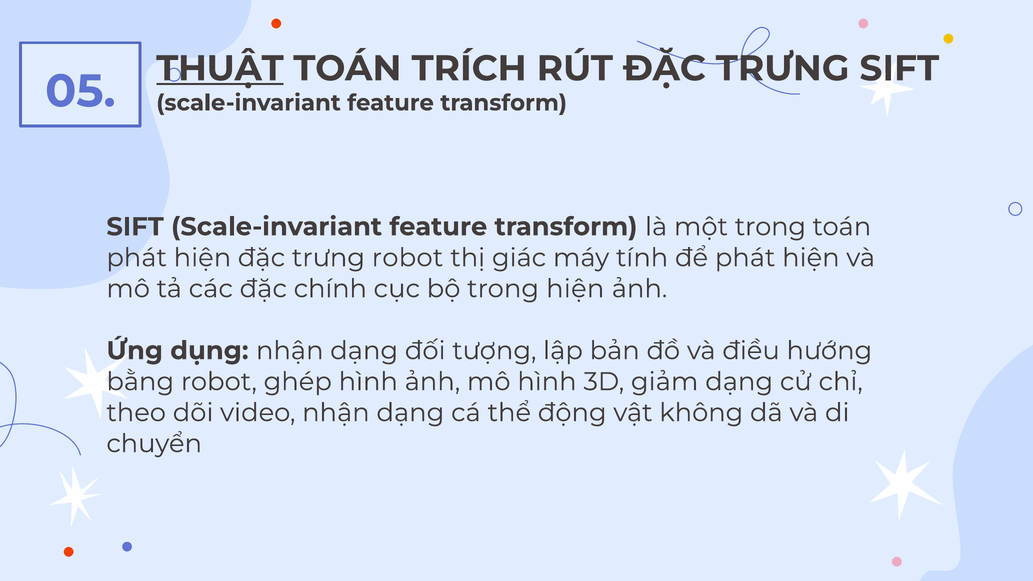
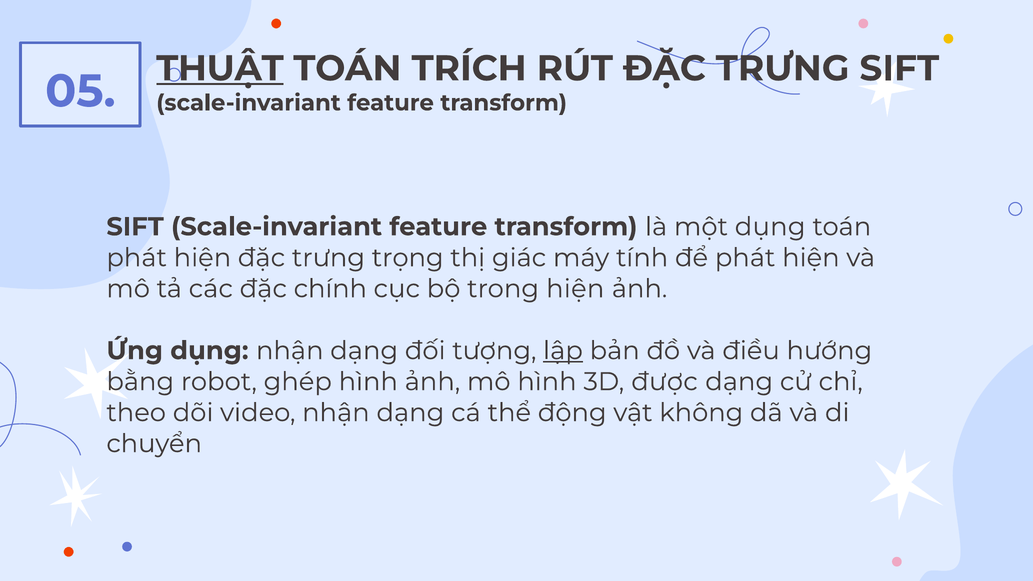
một trong: trong -> dụng (770, 227)
trưng robot: robot -> trọng (408, 258)
lập underline: none -> present (563, 351)
giảm: giảm -> được (665, 382)
